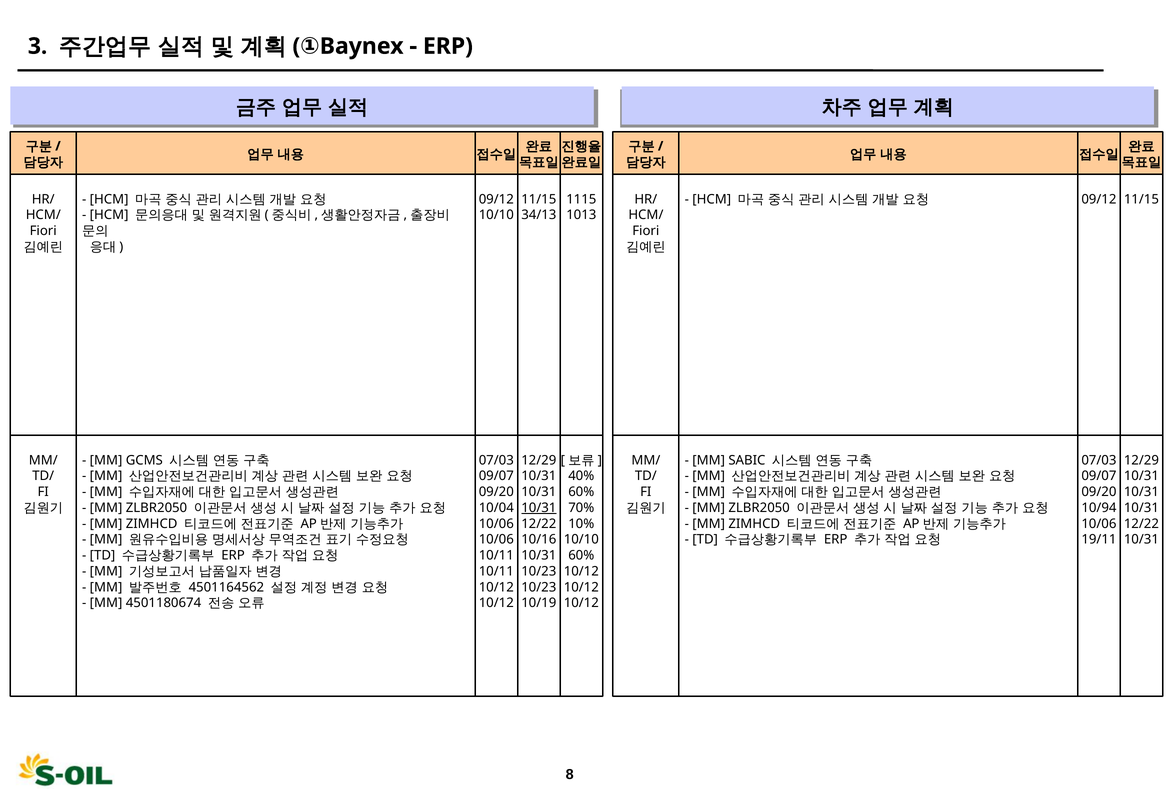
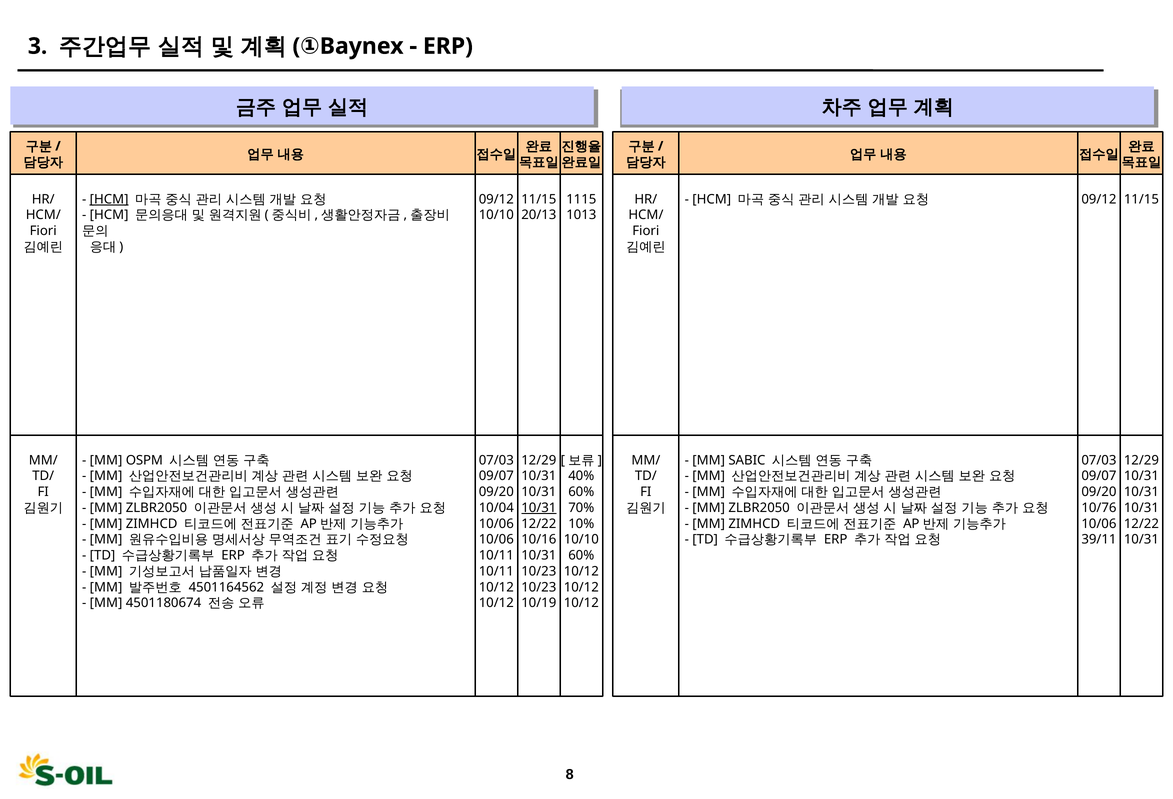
HCM underline: none -> present (109, 199)
34/13: 34/13 -> 20/13 (539, 215)
GCMS: GCMS -> OSPM (144, 460)
10/94: 10/94 -> 10/76 (1099, 508)
19/11: 19/11 -> 39/11 (1099, 540)
